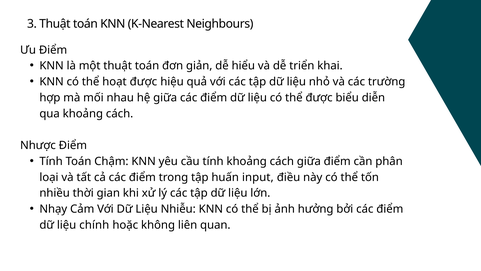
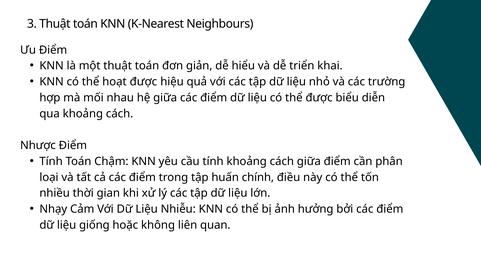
input: input -> chính (258, 177)
chính: chính -> giống (94, 225)
